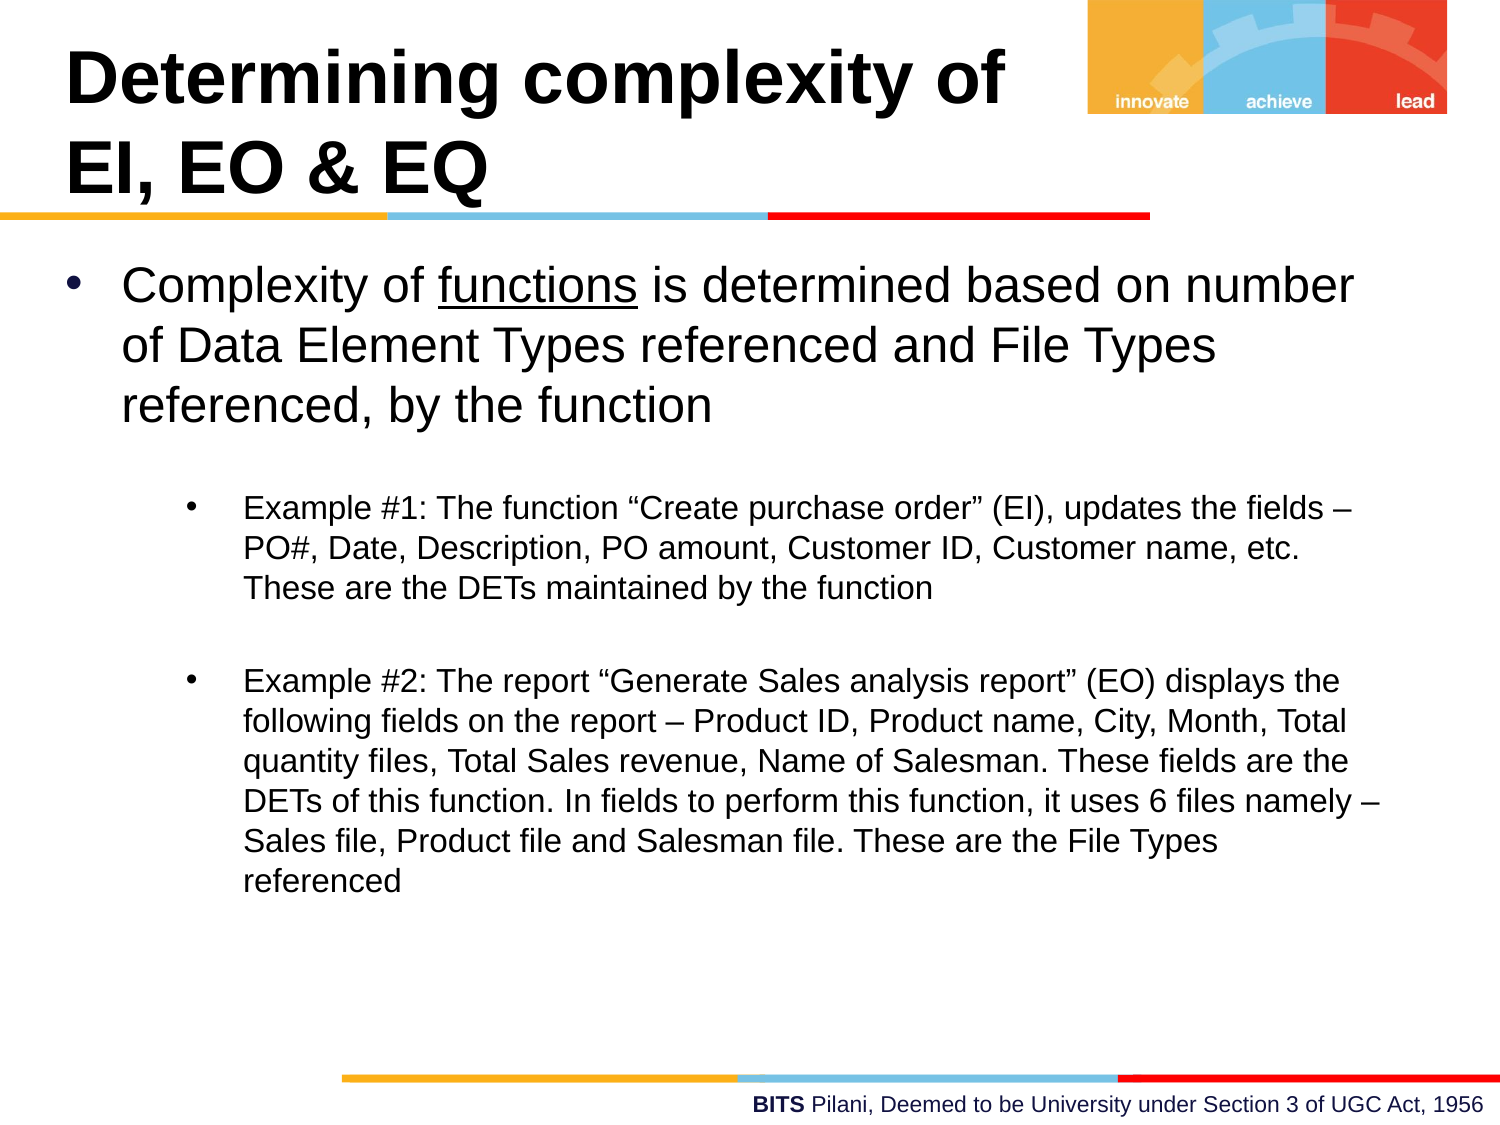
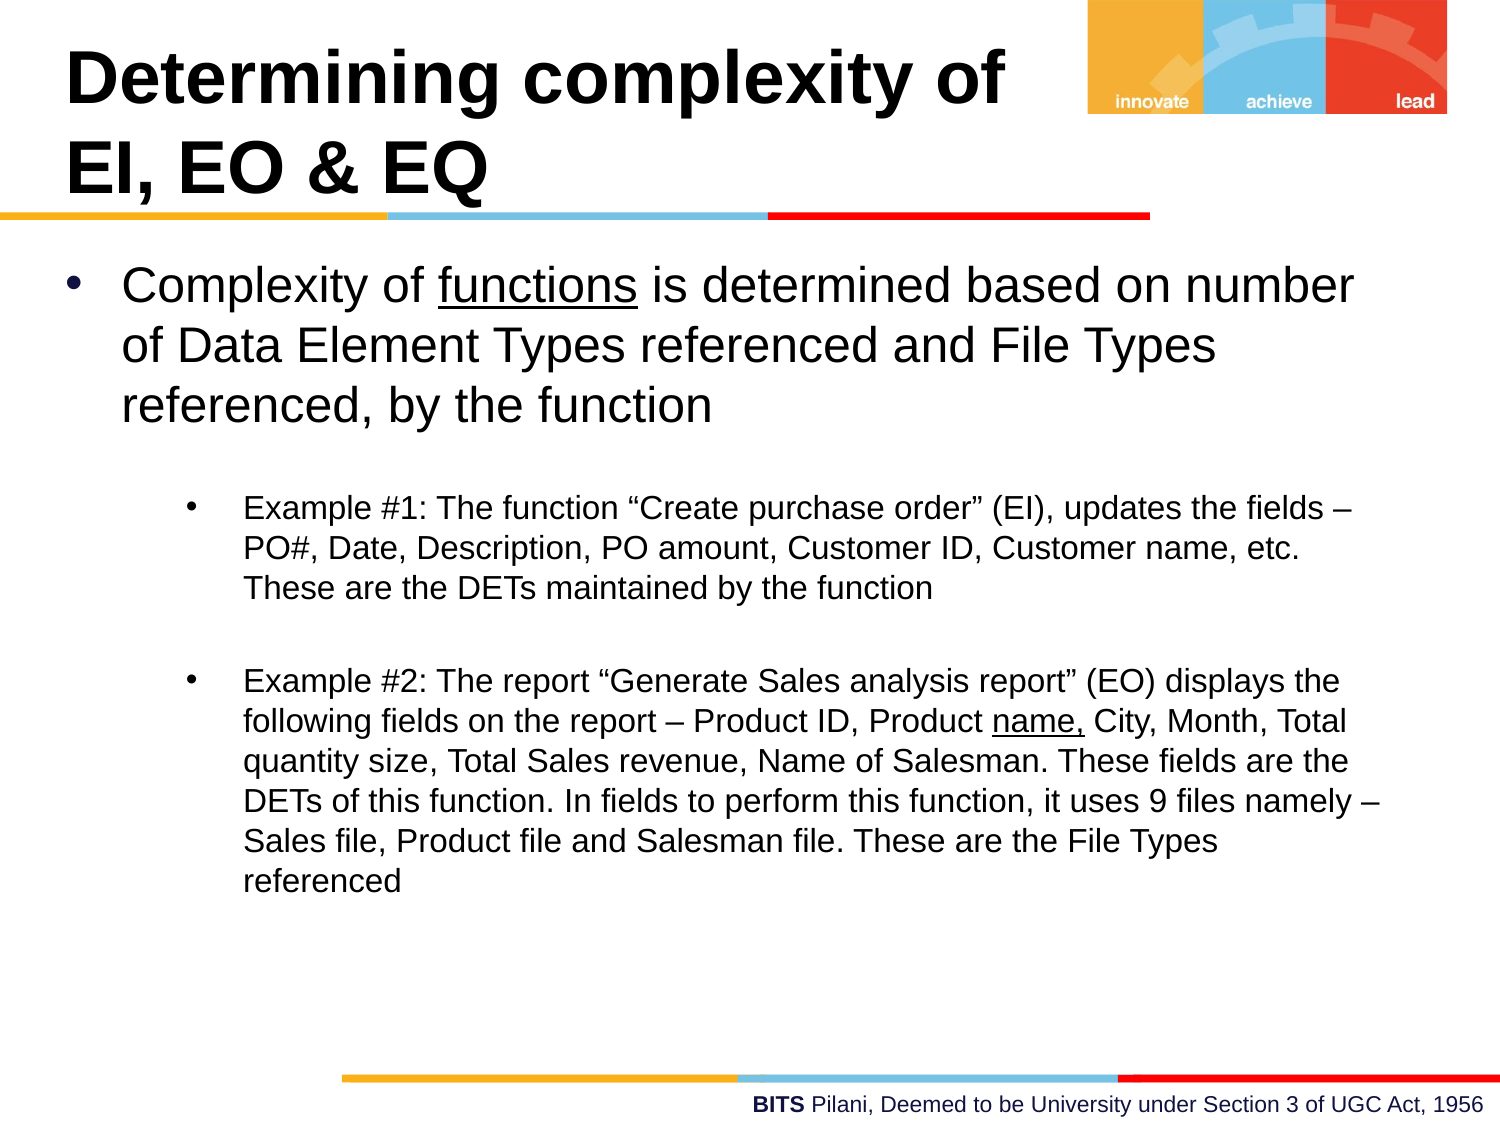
name underline: none -> present (1038, 721)
quantity files: files -> size (403, 761)
6: 6 -> 9 (1158, 801)
